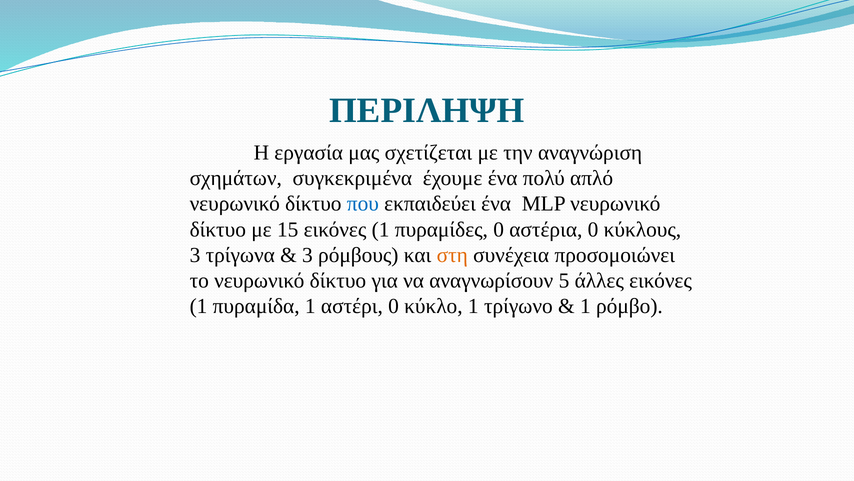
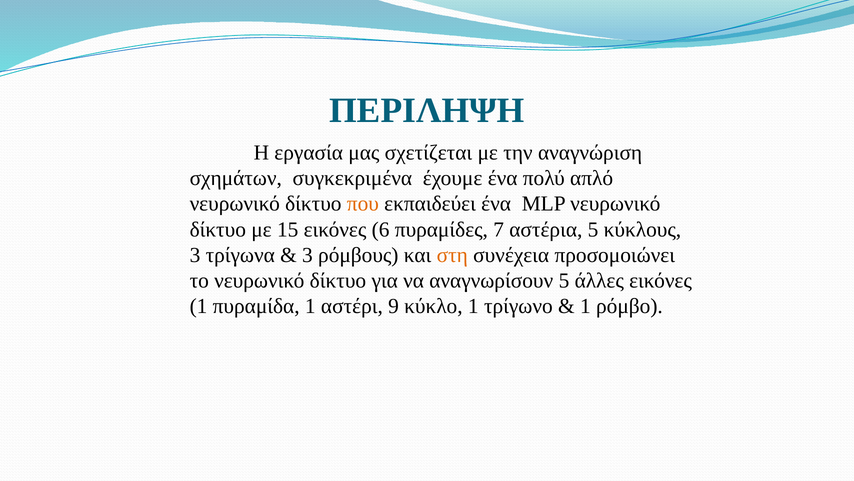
που colour: blue -> orange (363, 204)
15 εικόνες 1: 1 -> 6 (381, 229)
πυραμίδες 0: 0 -> 7 (499, 229)
αστέρια 0: 0 -> 5 (593, 229)
αστέρι 0: 0 -> 9 (394, 306)
